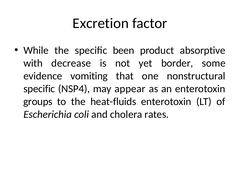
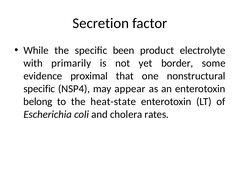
Excretion: Excretion -> Secretion (101, 23)
absorptive: absorptive -> electrolyte (203, 50)
decrease: decrease -> primarily (71, 63)
vomiting: vomiting -> proximal (89, 76)
groups: groups -> belong (38, 102)
heat-fluids: heat-fluids -> heat-state (113, 102)
